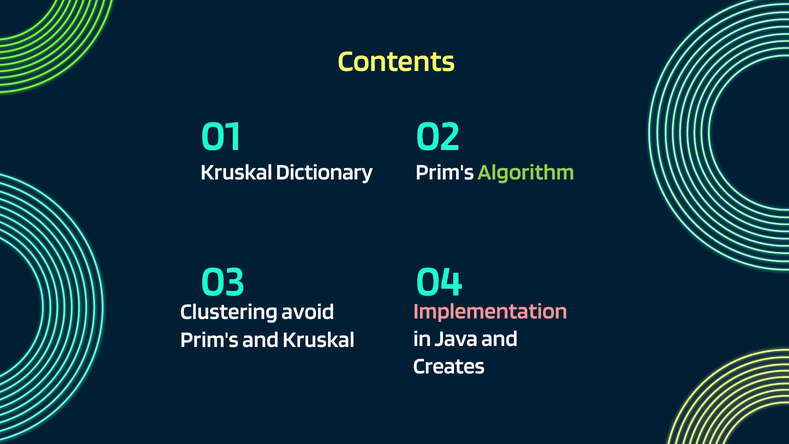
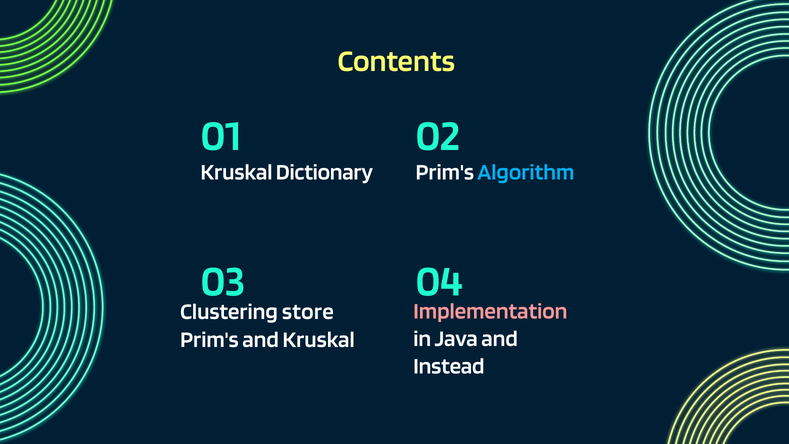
Algorithm colour: light green -> light blue (526, 172)
avoid: avoid -> store (308, 312)
Creates: Creates -> Instead (449, 366)
